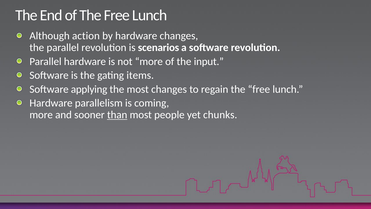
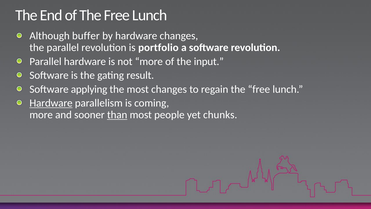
action: action -> buffer (86, 36)
scenarios: scenarios -> portfolio (158, 48)
items: items -> result (140, 75)
Hardware underline: none -> present (51, 103)
